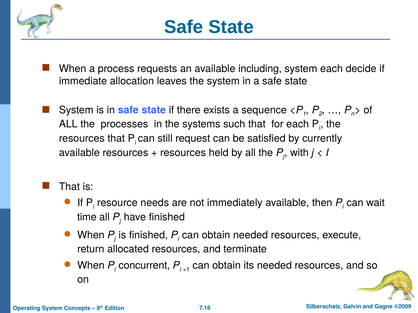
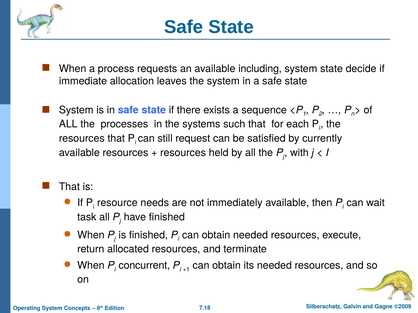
system each: each -> state (332, 69)
time: time -> task (87, 217)
